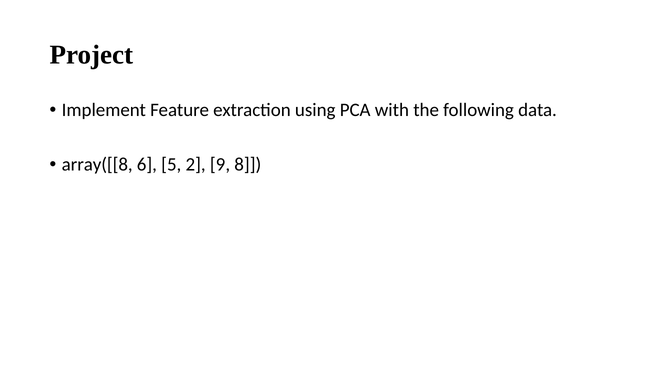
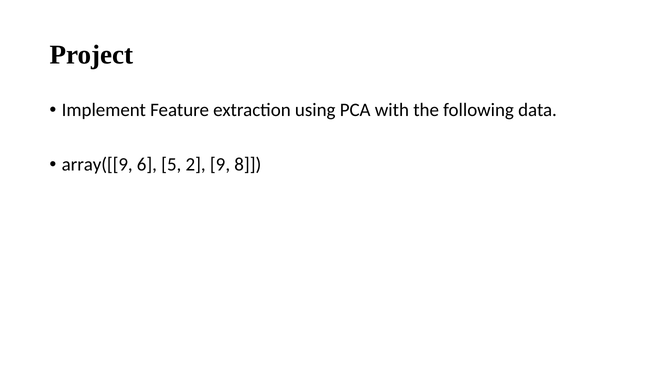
array([[8: array([[8 -> array([[9 (97, 164)
